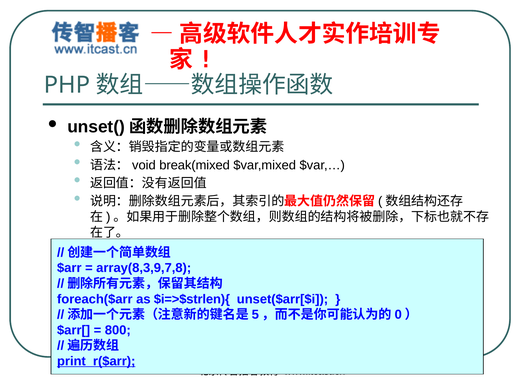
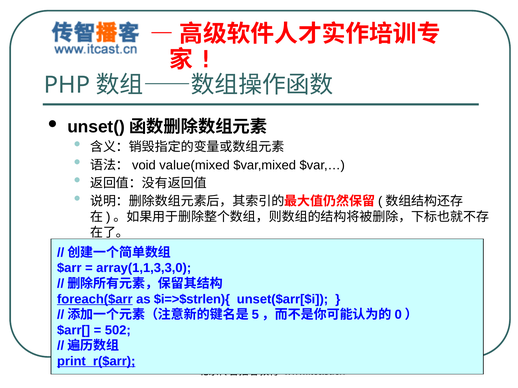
break(mixed: break(mixed -> value(mixed (195, 165)
array(8,3,9,7,8: array(8,3,9,7,8 -> array(1,1,3,3,0 (144, 268)
foreach($arr underline: none -> present (95, 299)
800: 800 -> 502 (118, 331)
